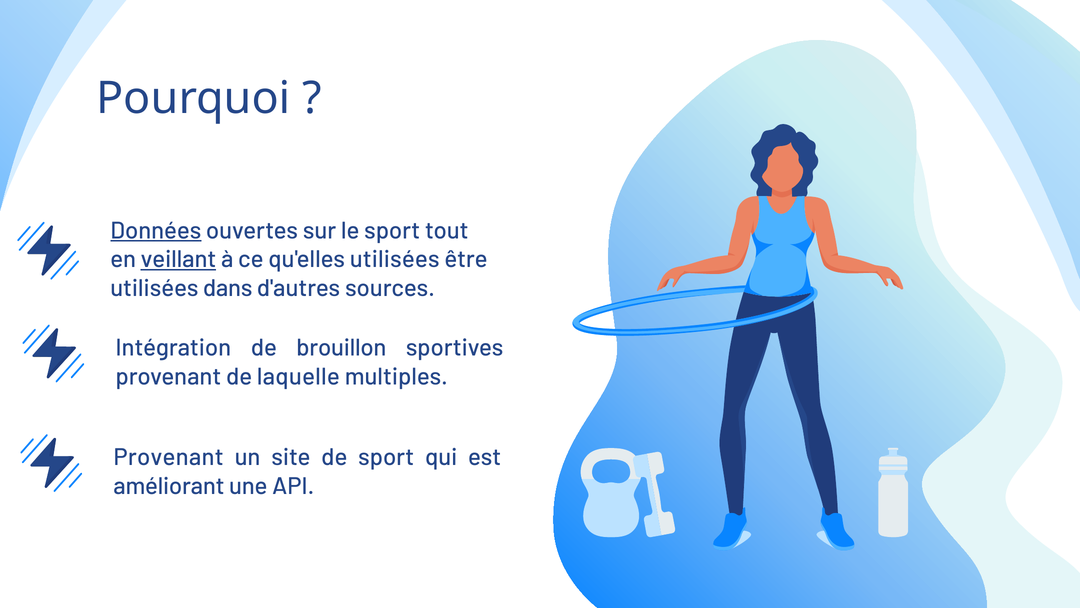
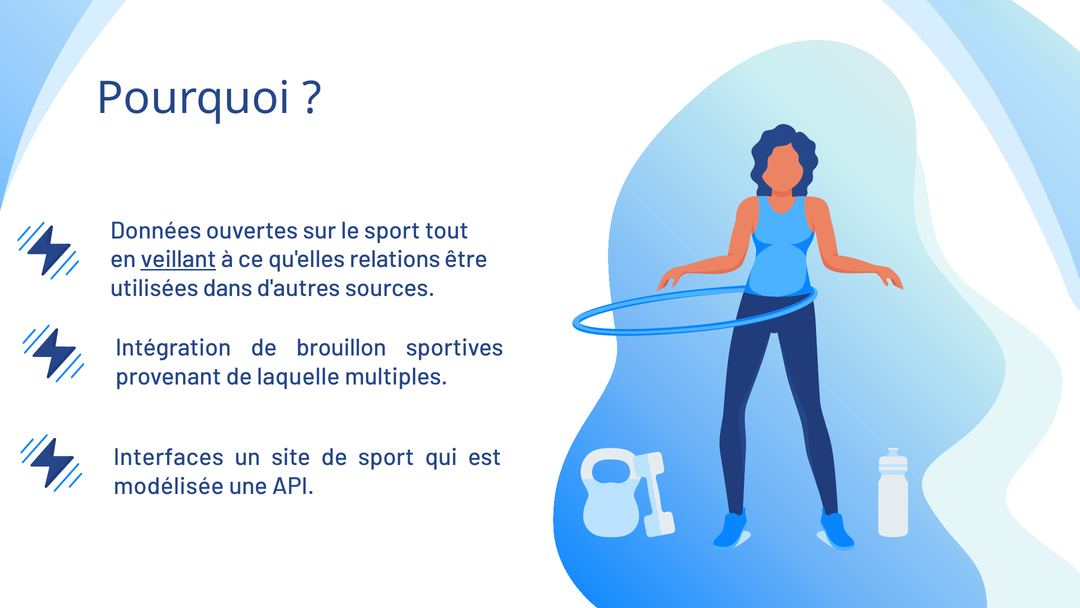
Données underline: present -> none (156, 230)
qu'elles utilisées: utilisées -> relations (395, 259)
Provenant: Provenant -> Interfaces (169, 457)
améliorant: améliorant -> modélisée (169, 486)
